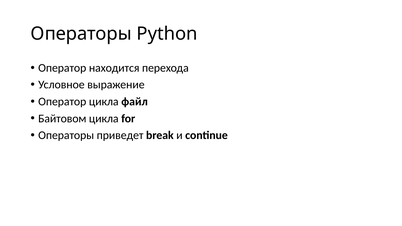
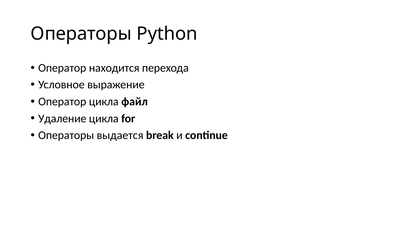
Байтовом: Байтовом -> Удаление (62, 119)
приведет: приведет -> выдается (120, 135)
